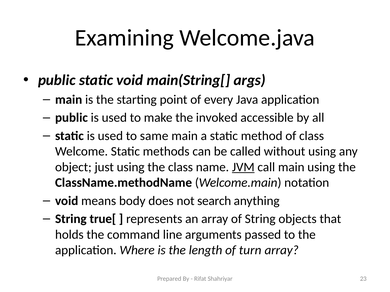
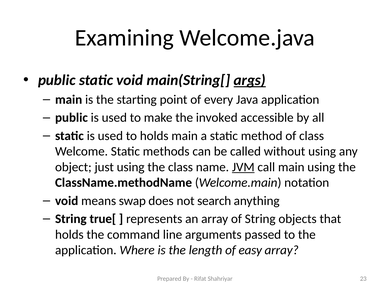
args underline: none -> present (250, 80)
to same: same -> holds (154, 136)
body: body -> swap (132, 201)
turn: turn -> easy (250, 250)
